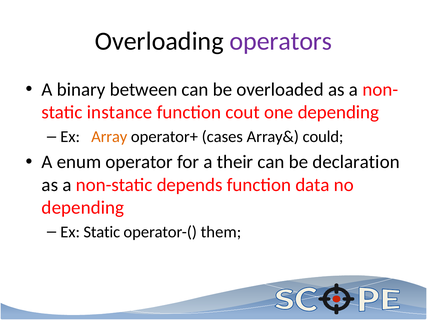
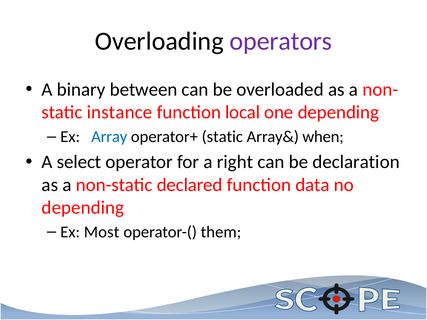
cout: cout -> local (243, 112)
Array colour: orange -> blue (109, 137)
operator+ cases: cases -> static (222, 137)
could: could -> when (323, 137)
enum: enum -> select (79, 162)
their: their -> right (235, 162)
depends: depends -> declared (190, 185)
Ex Static: Static -> Most (102, 232)
